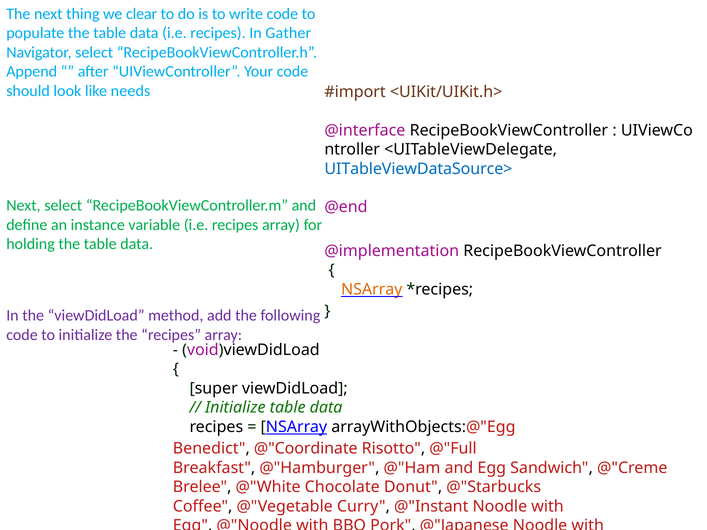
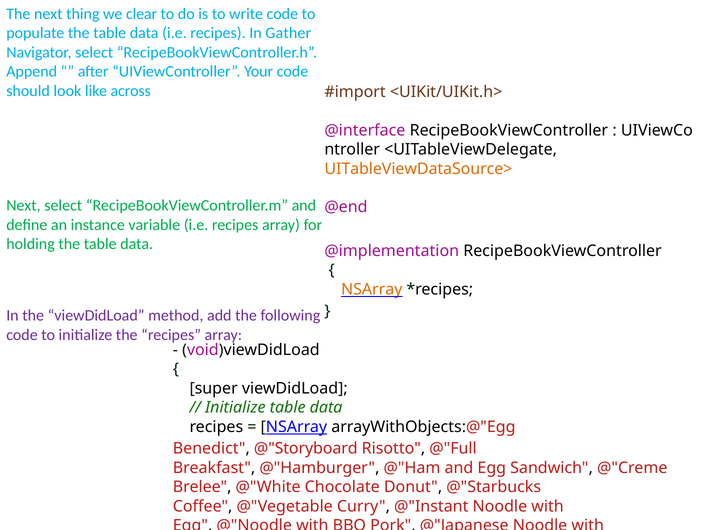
needs: needs -> across (131, 91)
UITableViewDataSource> colour: blue -> orange (418, 169)
@"Coordinate: @"Coordinate -> @"Storyboard (306, 449)
